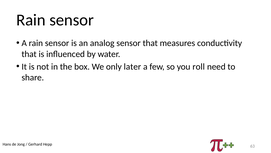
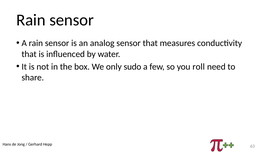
later: later -> sudo (132, 66)
